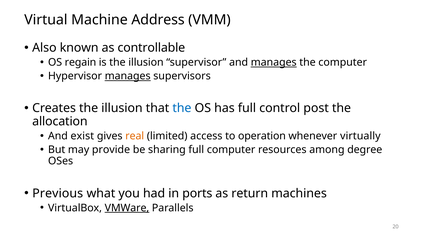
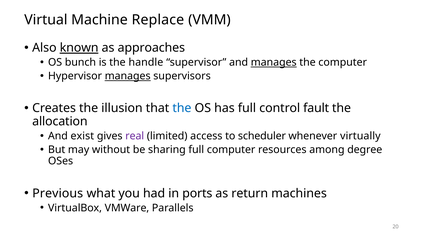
Address: Address -> Replace (158, 20)
known underline: none -> present (79, 48)
controllable: controllable -> approaches (151, 48)
regain: regain -> bunch (80, 62)
is the illusion: illusion -> handle (146, 62)
post: post -> fault (316, 108)
real colour: orange -> purple (135, 136)
operation: operation -> scheduler (262, 136)
provide: provide -> without (111, 150)
VMWare underline: present -> none (127, 208)
